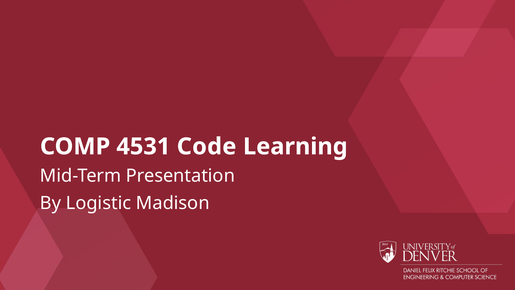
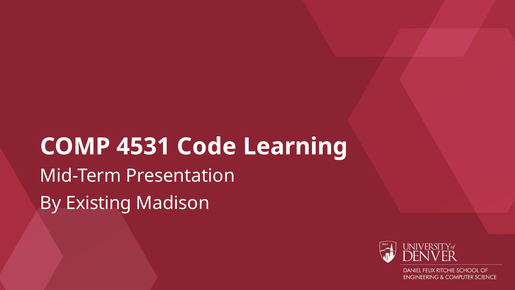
Logistic: Logistic -> Existing (99, 203)
